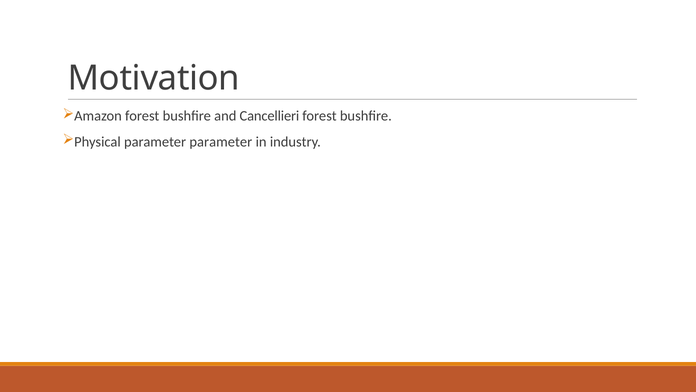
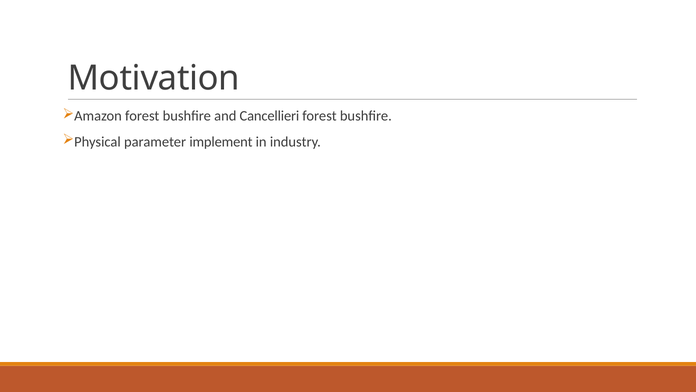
parameter parameter: parameter -> implement (221, 142)
